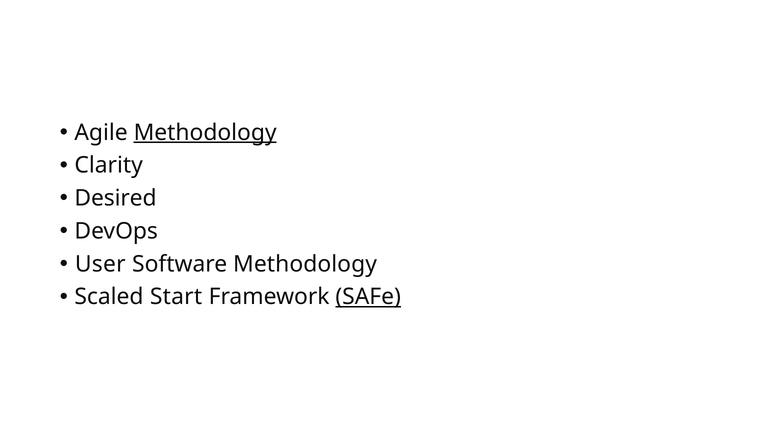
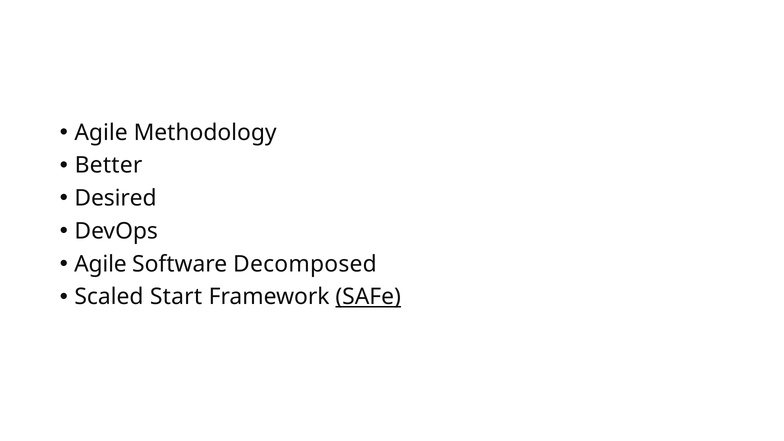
Methodology underline: present -> none (205, 133)
Clarity: Clarity -> Better (109, 165)
User: User -> Agile (100, 264)
Software Methodology: Methodology -> Decomposed (305, 264)
